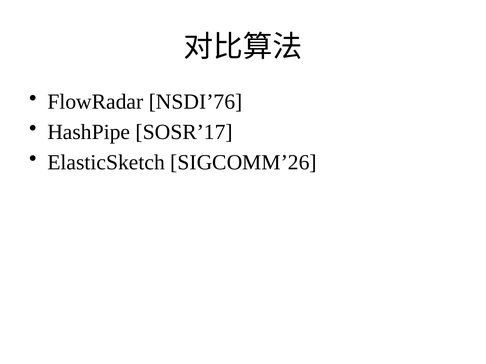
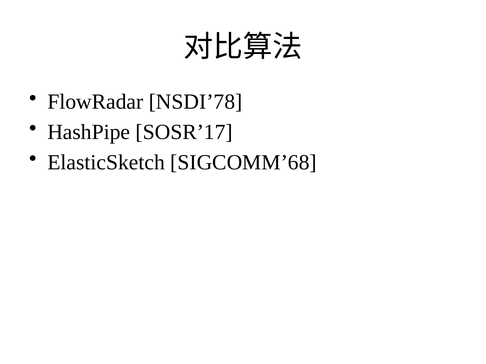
NSDI’76: NSDI’76 -> NSDI’78 (196, 102)
SIGCOMM’26: SIGCOMM’26 -> SIGCOMM’68 (244, 162)
